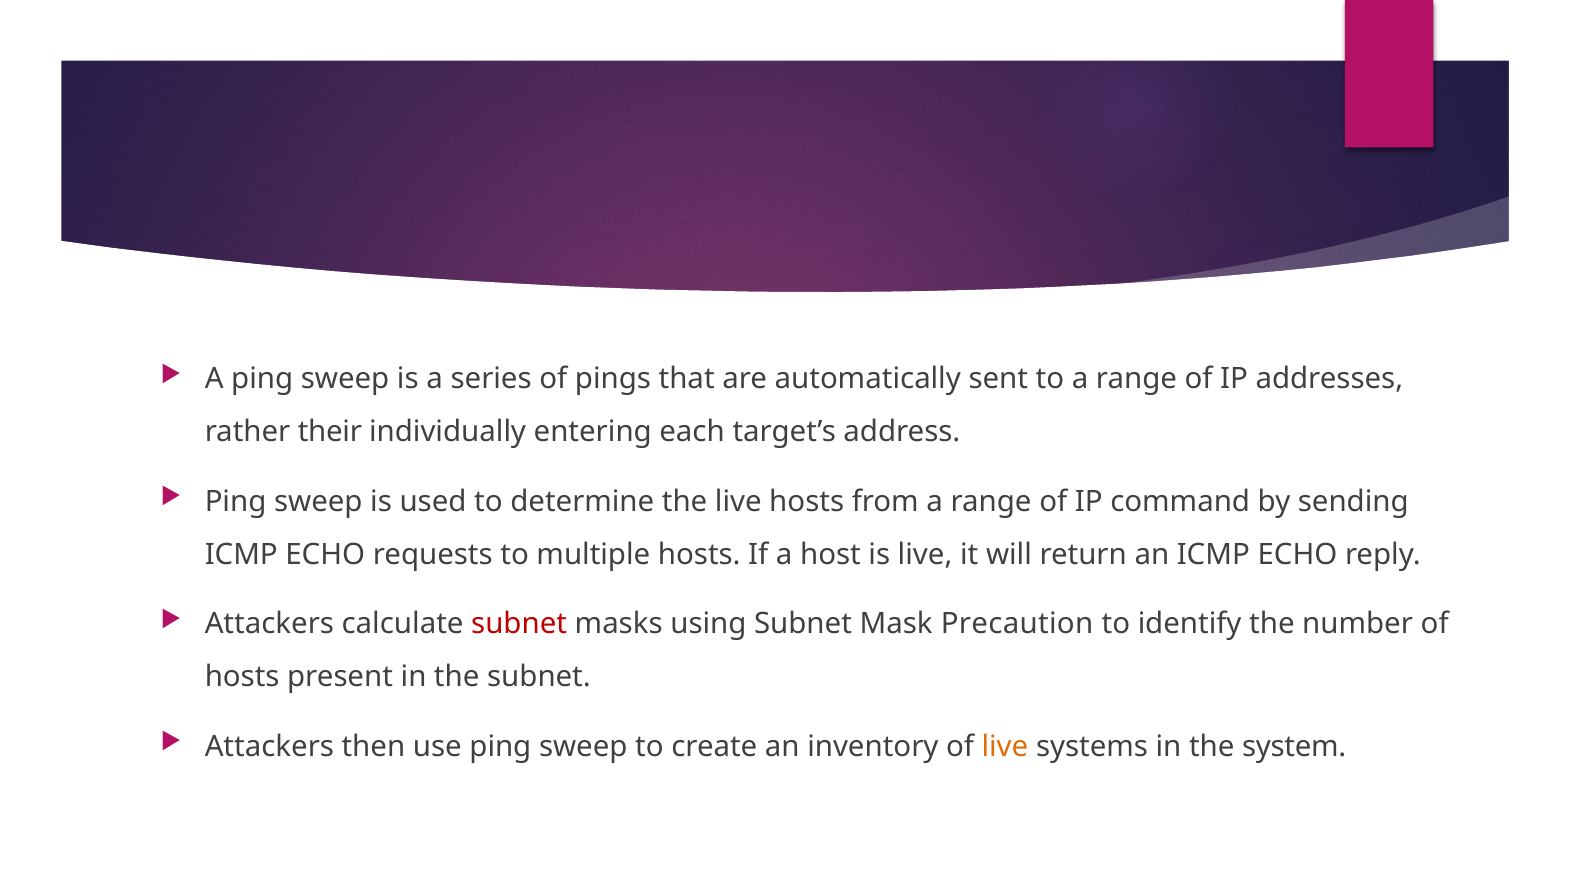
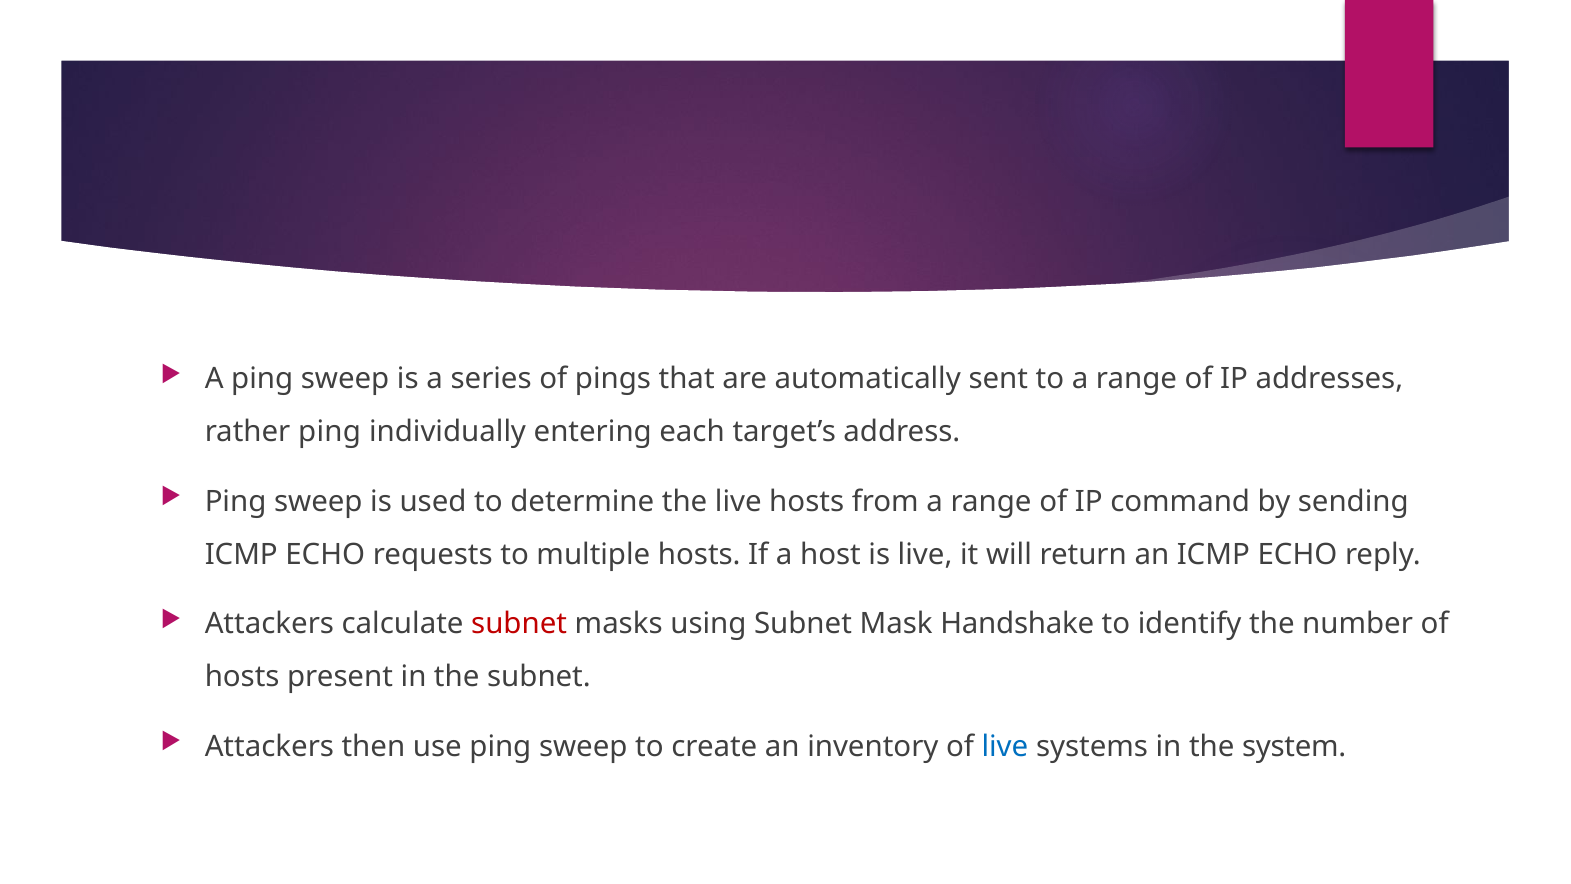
rather their: their -> ping (330, 432)
Precaution: Precaution -> Handshake (1017, 624)
live colour: orange -> blue (1005, 746)
